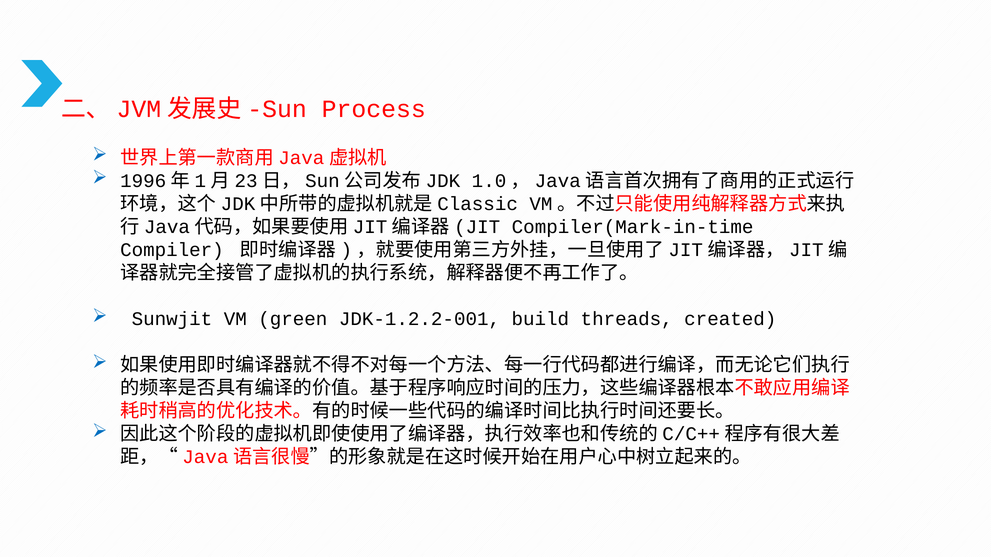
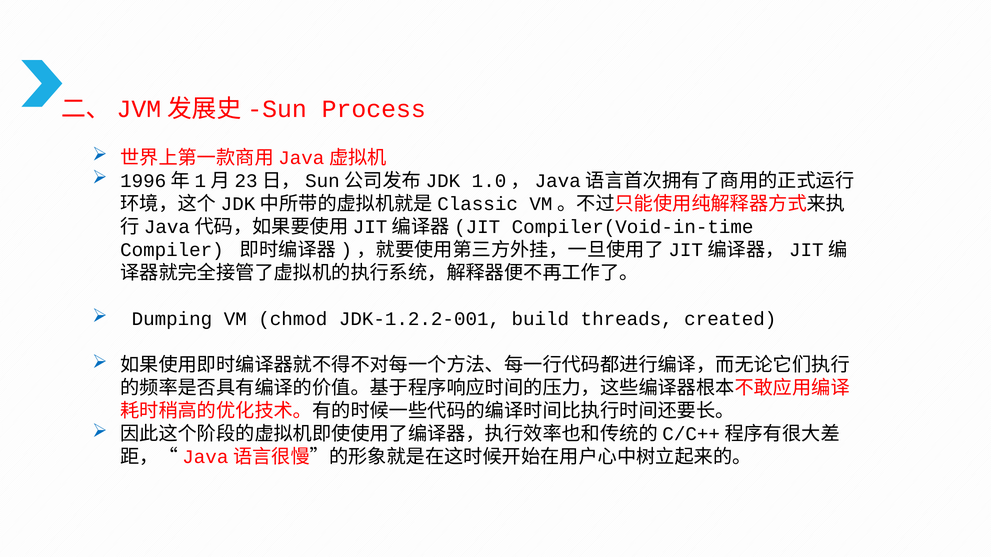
Compiler(Mark-in-time: Compiler(Mark-in-time -> Compiler(Void-in-time (633, 227)
Sunwjit: Sunwjit -> Dumping (172, 319)
green: green -> chmod (293, 319)
